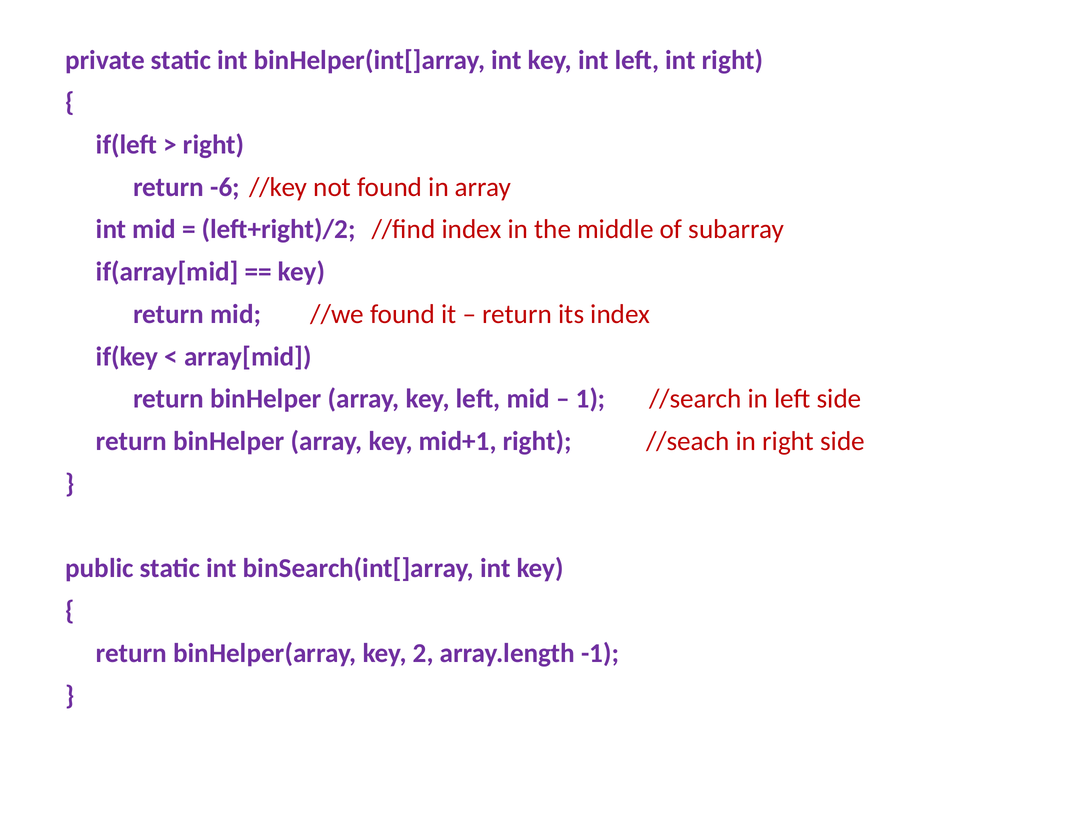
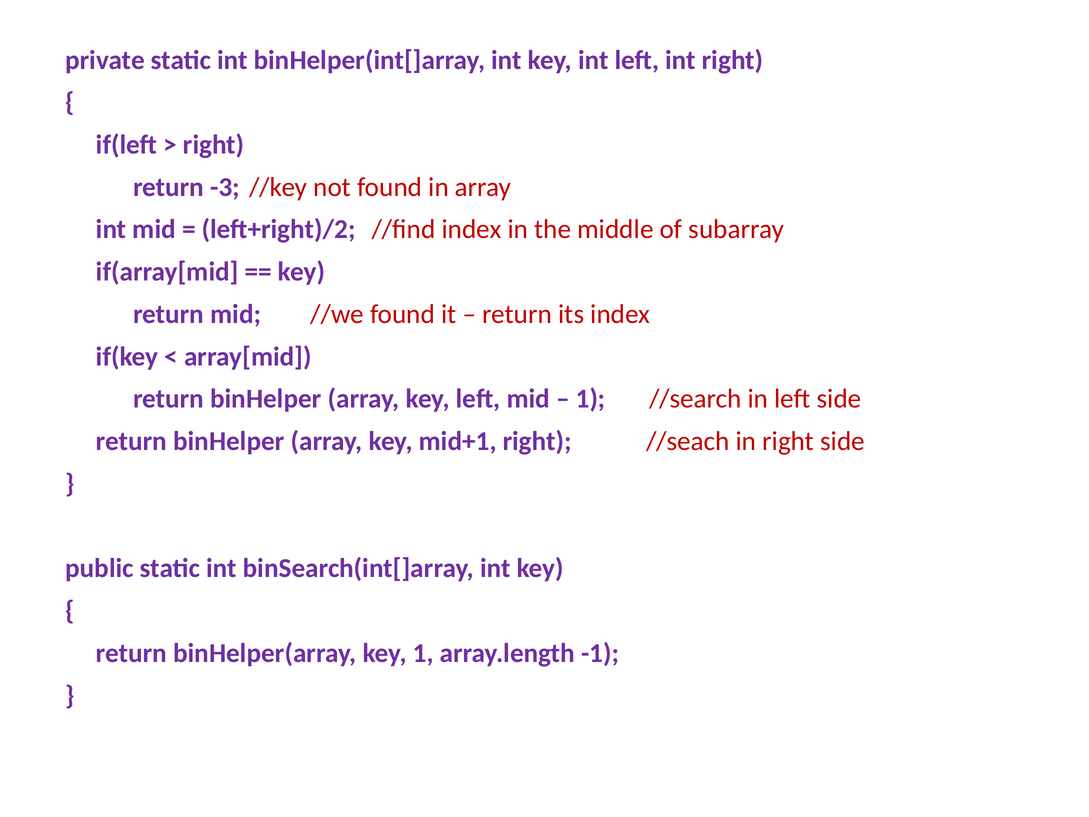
-6: -6 -> -3 (225, 187)
key 2: 2 -> 1 (423, 653)
